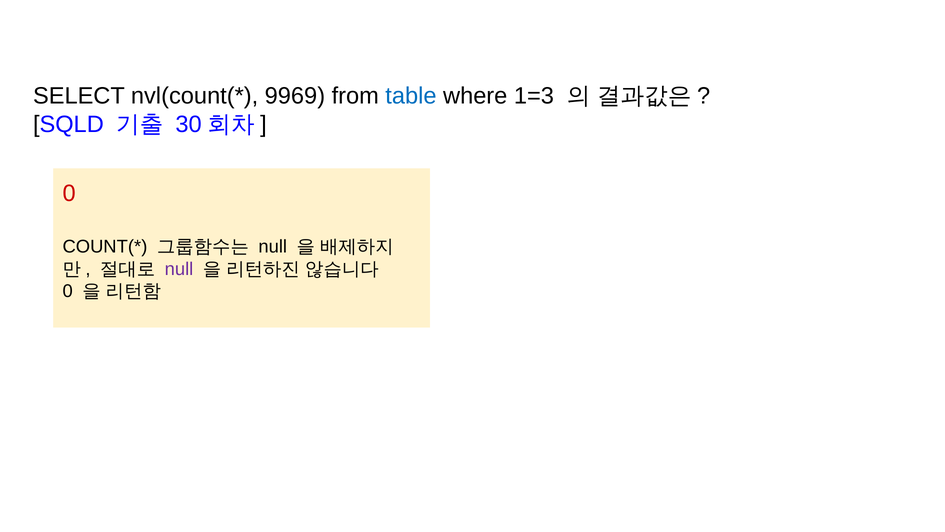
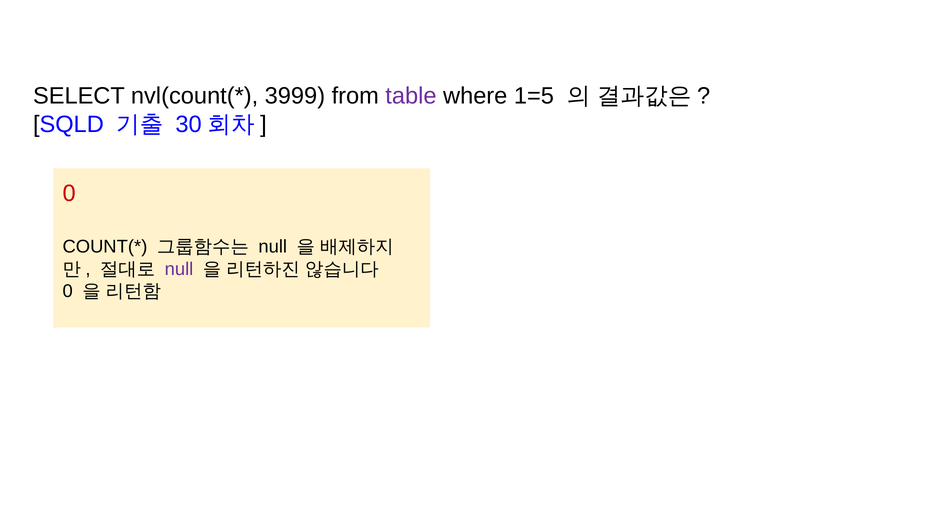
9969: 9969 -> 3999 (295, 96)
table colour: blue -> purple (411, 96)
1=3: 1=3 -> 1=5 (534, 96)
